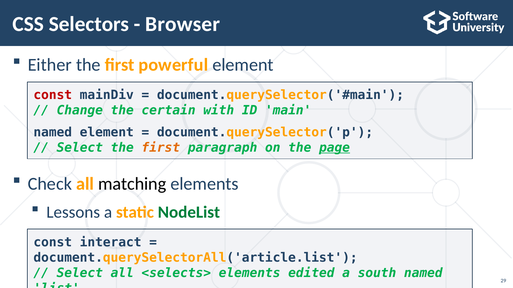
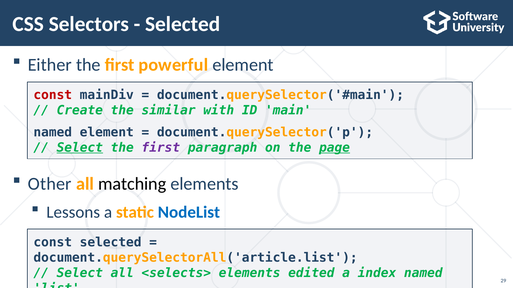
Browser: Browser -> Selected (183, 24)
Change: Change -> Create (80, 111)
certain: certain -> similar (169, 111)
Select underline: none -> present (80, 148)
first colour: orange -> purple (161, 148)
Check: Check -> Other (50, 184)
NodeList colour: green -> blue (189, 213)
const interact: interact -> selected (111, 243)
south: south -> index (377, 273)
